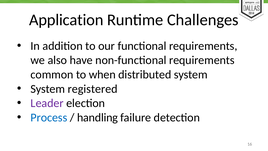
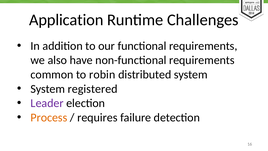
when: when -> robin (102, 74)
Process colour: blue -> orange (49, 117)
handling: handling -> requires (97, 117)
